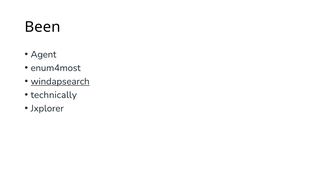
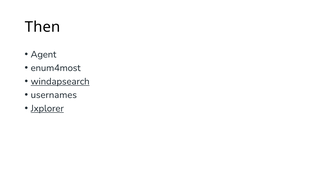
Been: Been -> Then (43, 27)
technically: technically -> usernames (54, 95)
Jxplorer underline: none -> present (47, 109)
